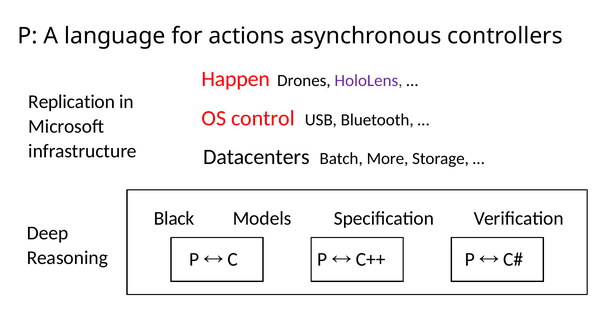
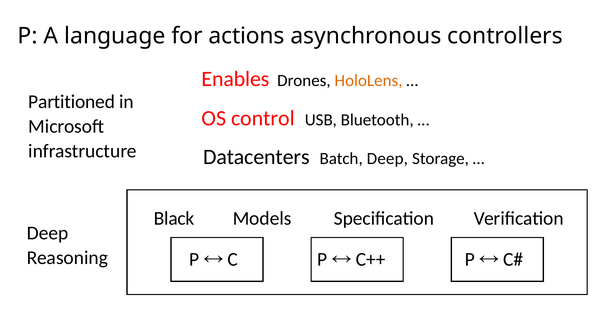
Happen: Happen -> Enables (236, 79)
HoloLens colour: purple -> orange (368, 81)
Replication: Replication -> Partitioned (72, 102)
Batch More: More -> Deep (387, 159)
